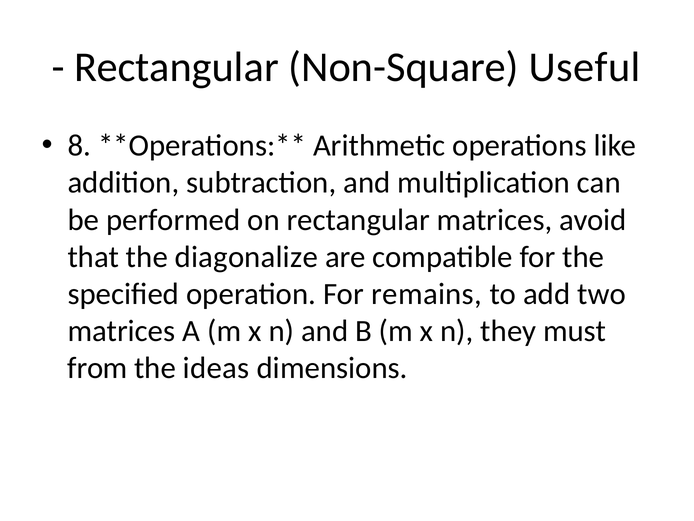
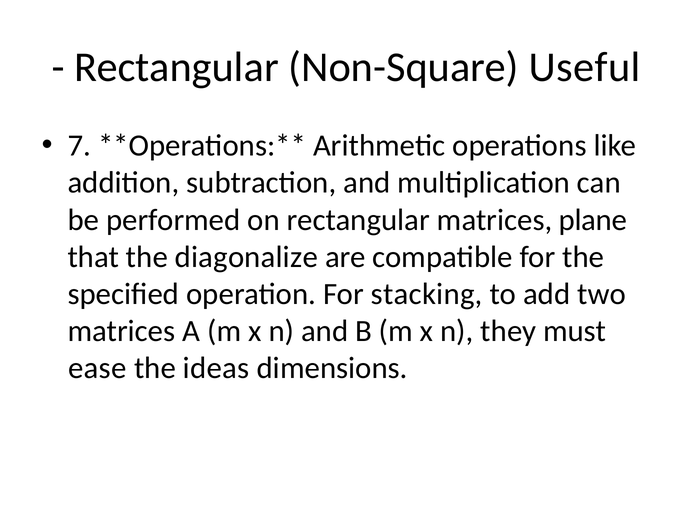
8: 8 -> 7 (79, 146)
avoid: avoid -> plane (593, 220)
remains: remains -> stacking (427, 294)
from: from -> ease (97, 368)
